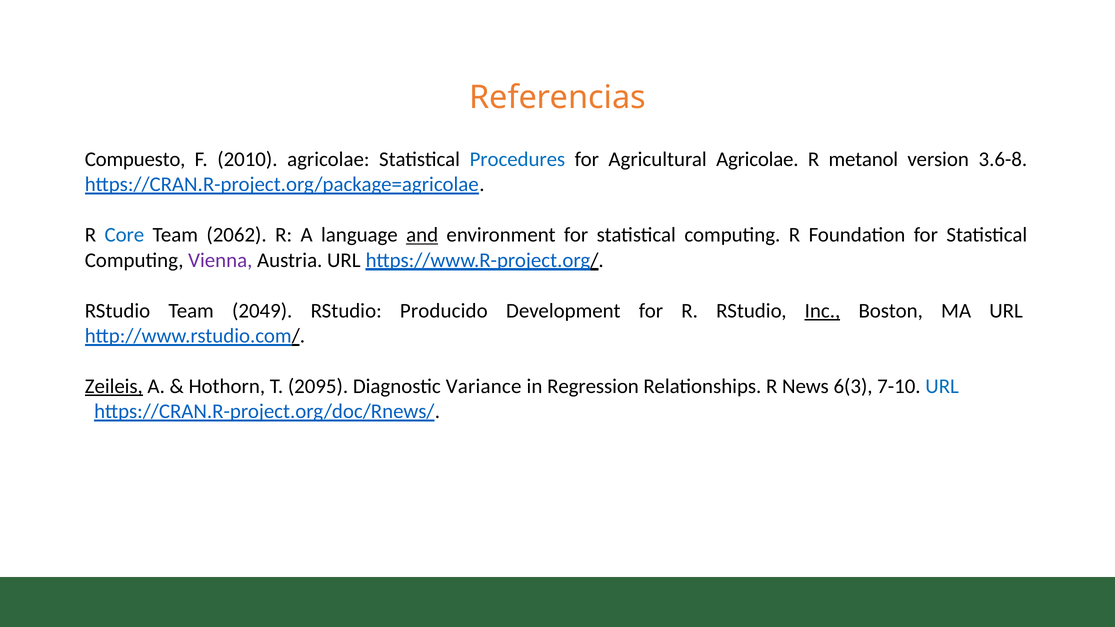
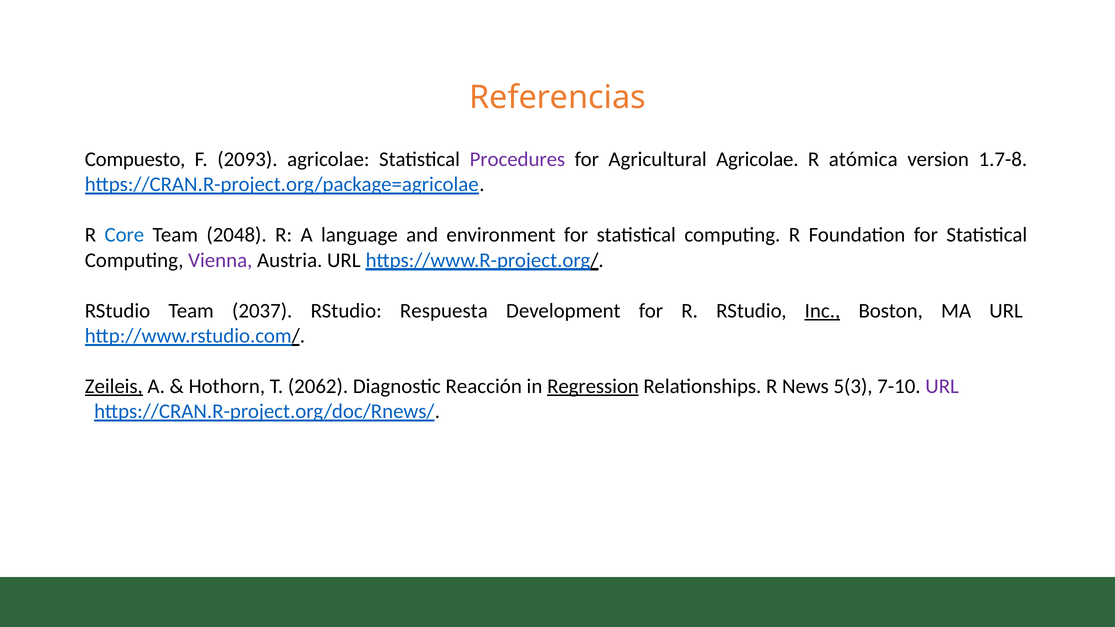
2010: 2010 -> 2093 (247, 159)
Procedures colour: blue -> purple (517, 159)
metanol: metanol -> atómica (863, 159)
3.6-8: 3.6-8 -> 1.7-8 (1003, 159)
2062: 2062 -> 2048 (237, 235)
and underline: present -> none (422, 235)
2049: 2049 -> 2037 (262, 311)
Producido: Producido -> Respuesta (444, 311)
2095: 2095 -> 2062 (318, 386)
Variance: Variance -> Reacción (484, 386)
Regression underline: none -> present (593, 386)
6(3: 6(3 -> 5(3 (853, 386)
URL colour: blue -> purple (942, 386)
